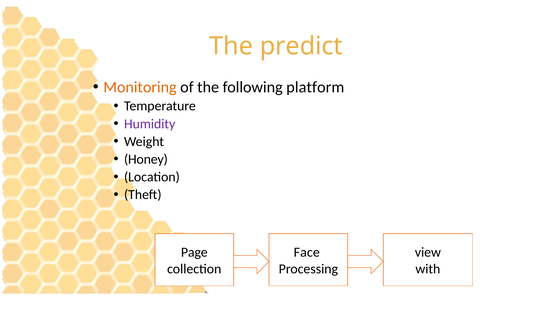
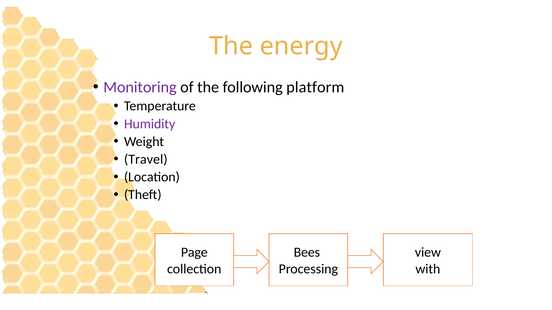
predict: predict -> energy (301, 46)
Monitoring colour: orange -> purple (140, 87)
Honey: Honey -> Travel (146, 160)
Face: Face -> Bees (307, 253)
